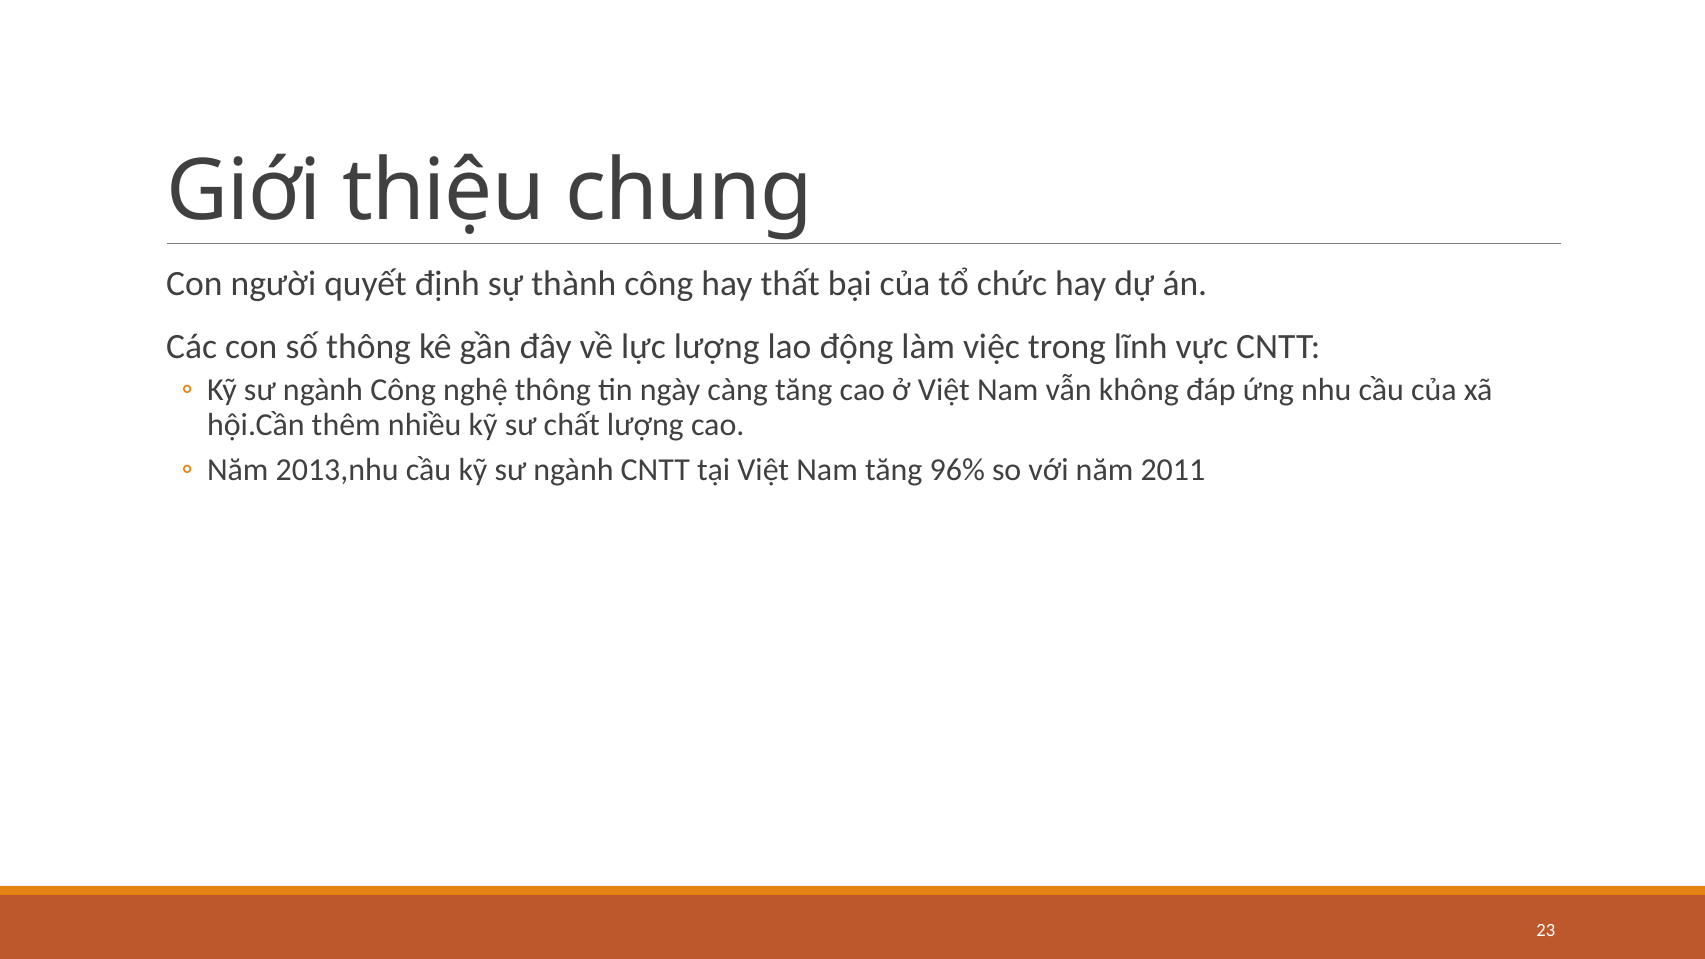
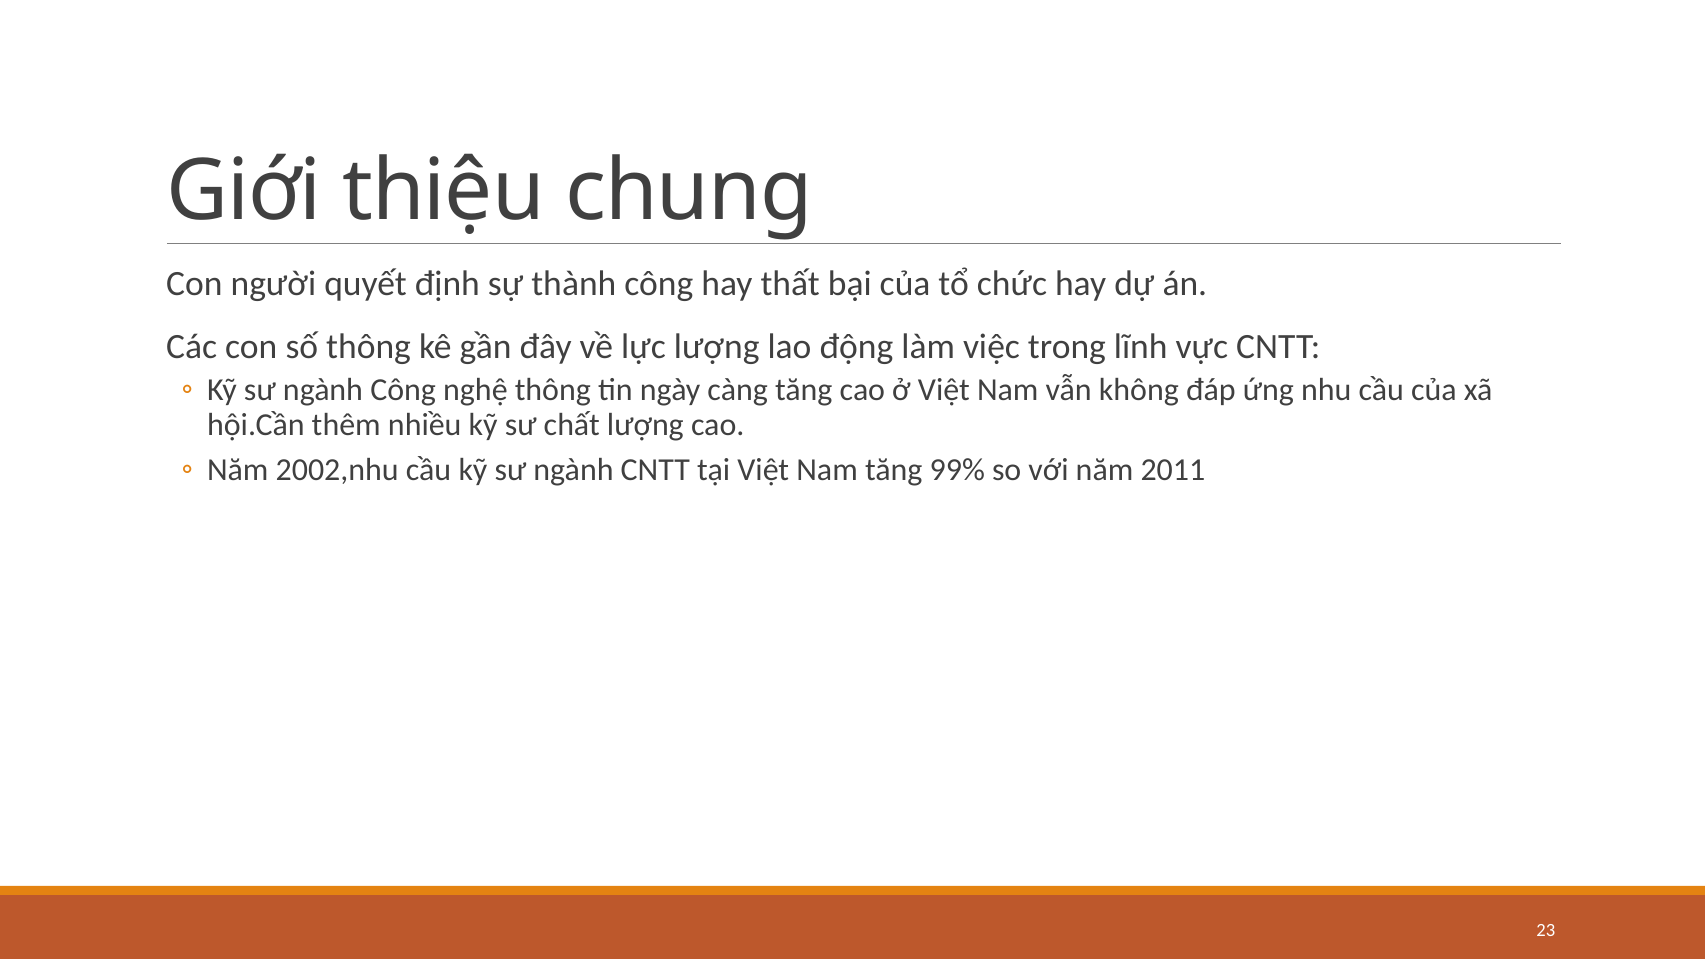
2013,nhu: 2013,nhu -> 2002,nhu (337, 470)
96%: 96% -> 99% (957, 470)
